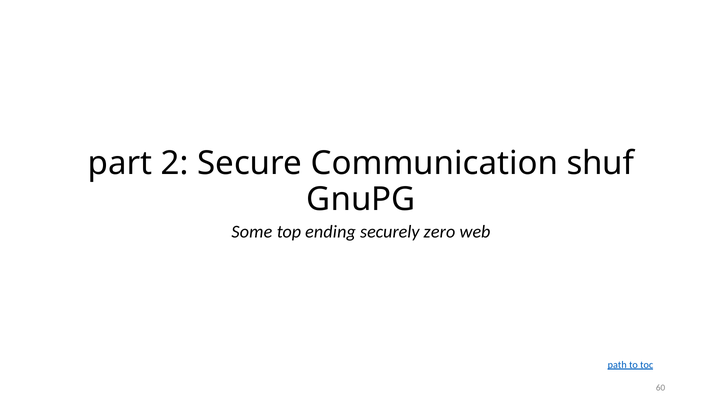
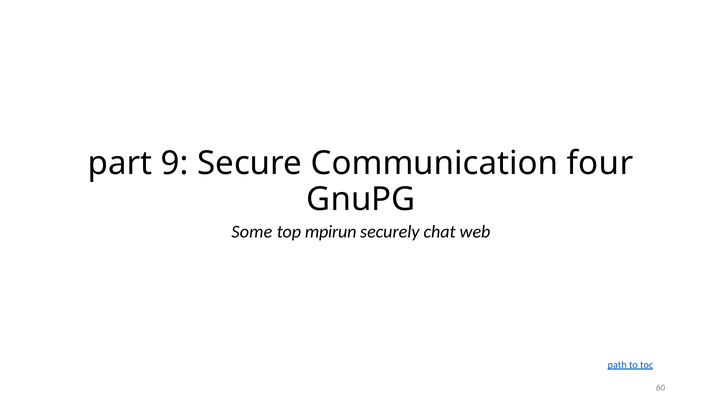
2: 2 -> 9 (175, 164)
shuf: shuf -> four (600, 164)
ending: ending -> mpirun (331, 232)
zero: zero -> chat (440, 232)
